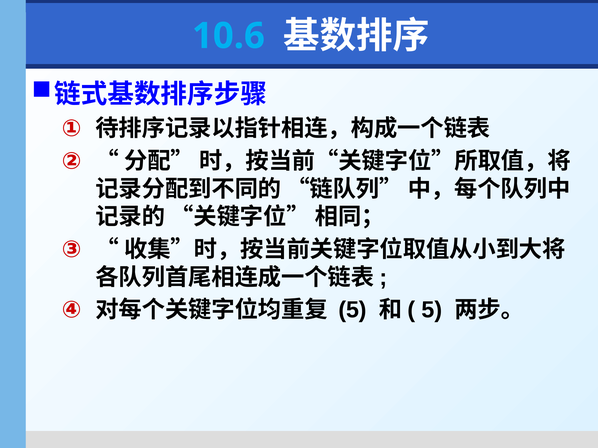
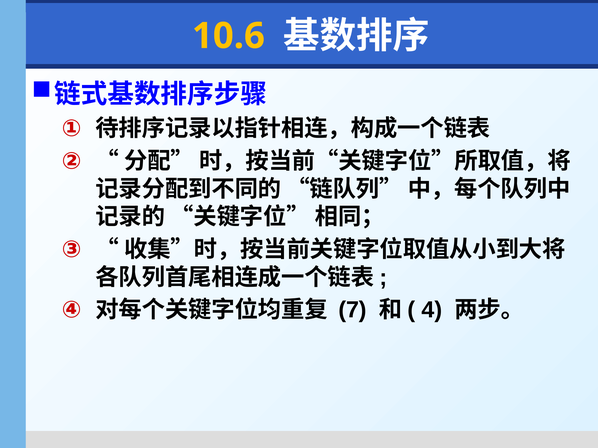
10.6 colour: light blue -> yellow (228, 36)
5: 5 -> 7 (353, 310)
5: 5 -> 4 (432, 310)
